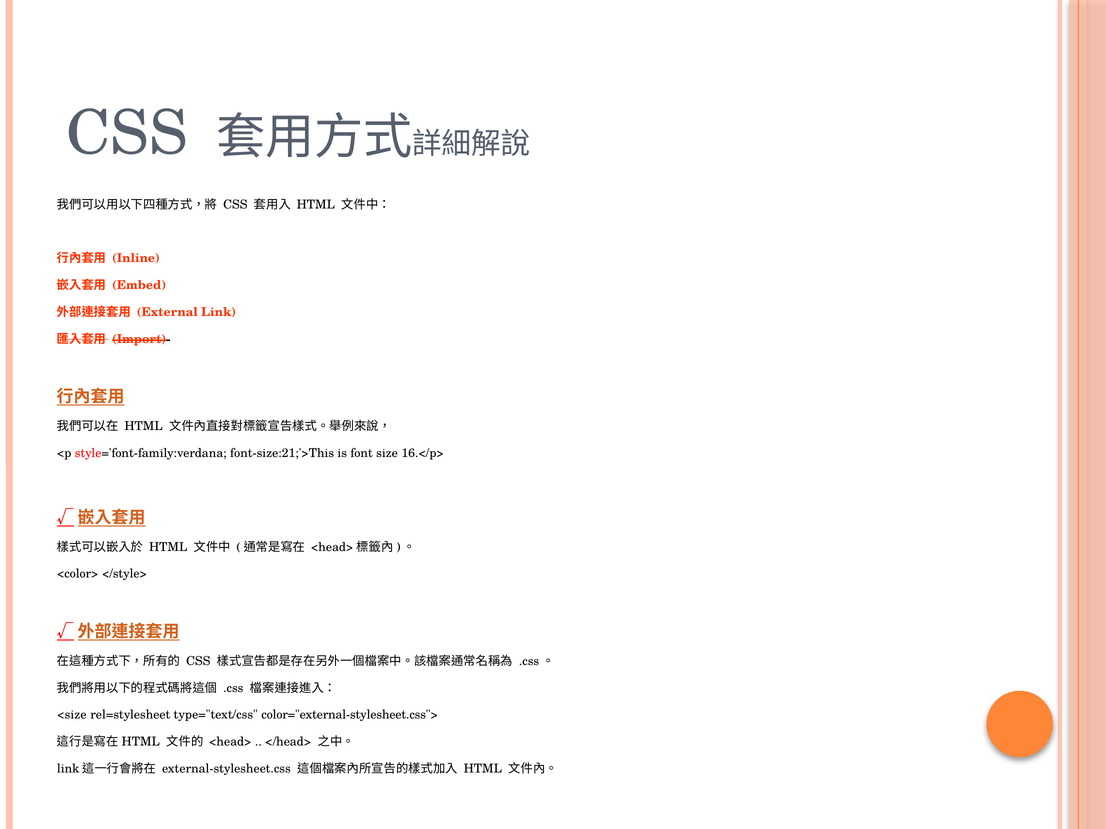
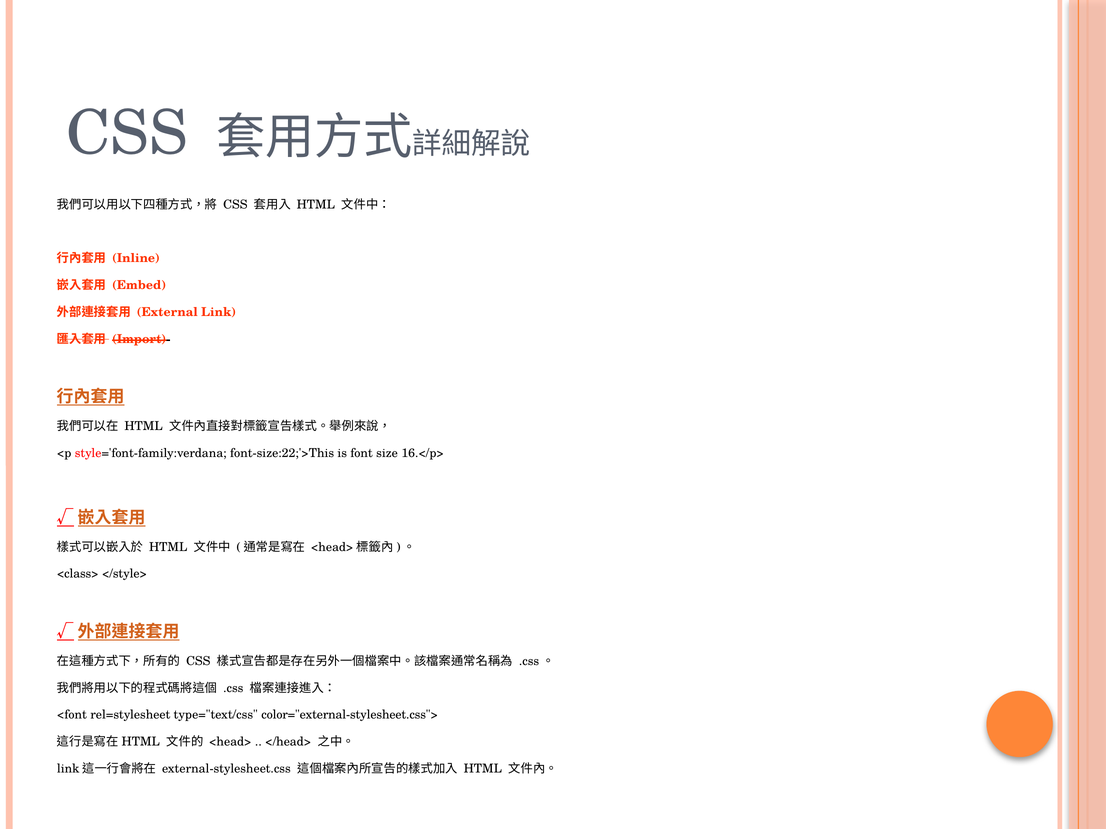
font-size:21;'>This: font-size:21;'>This -> font-size:22;'>This (282, 453)
<color>: <color> -> <class> (78, 574)
<size: <size -> <font (72, 715)
